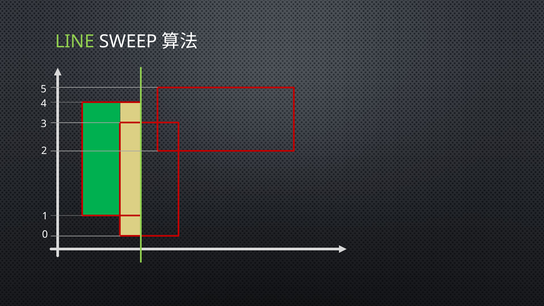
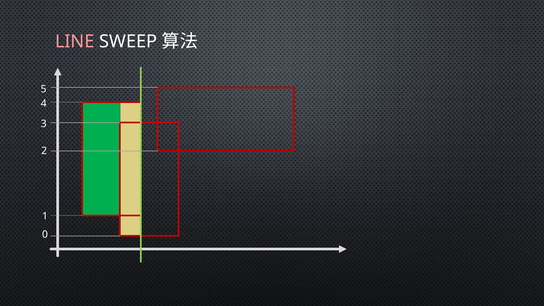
LINE colour: light green -> pink (75, 42)
